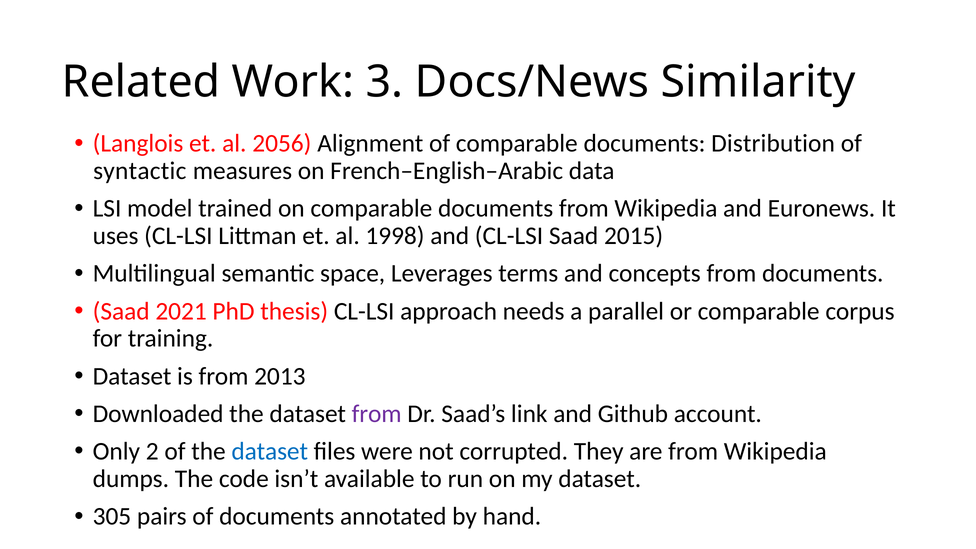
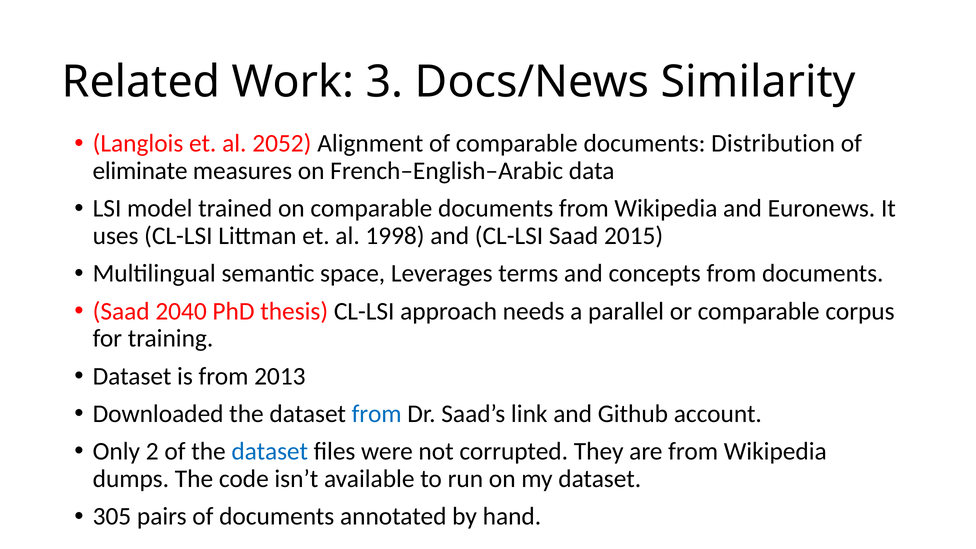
2056: 2056 -> 2052 (282, 143)
syntactic: syntactic -> eliminate (140, 171)
2021: 2021 -> 2040 (181, 311)
from colour: purple -> blue (377, 414)
